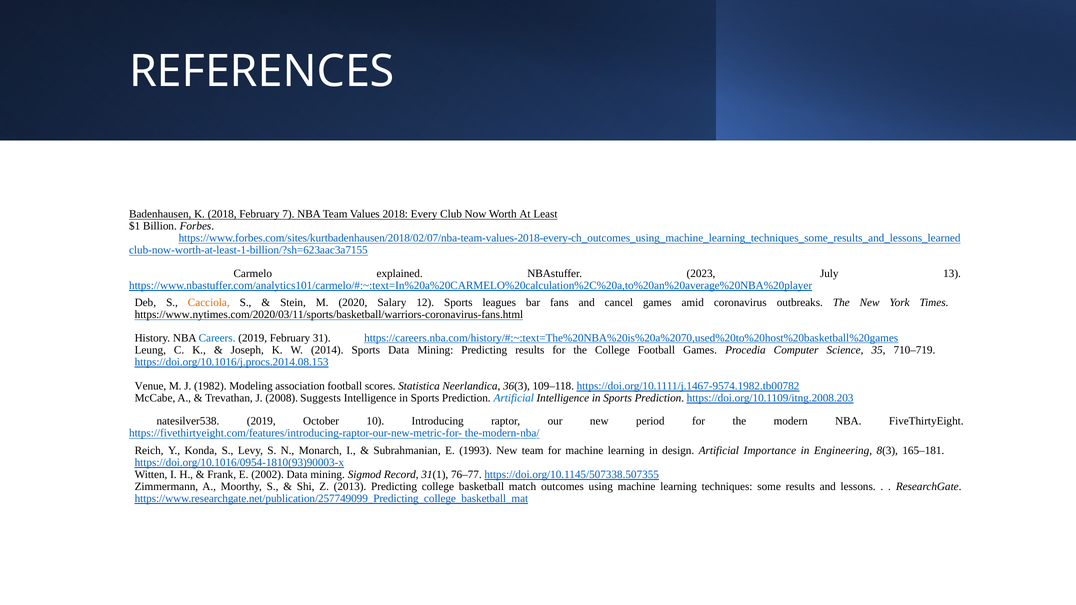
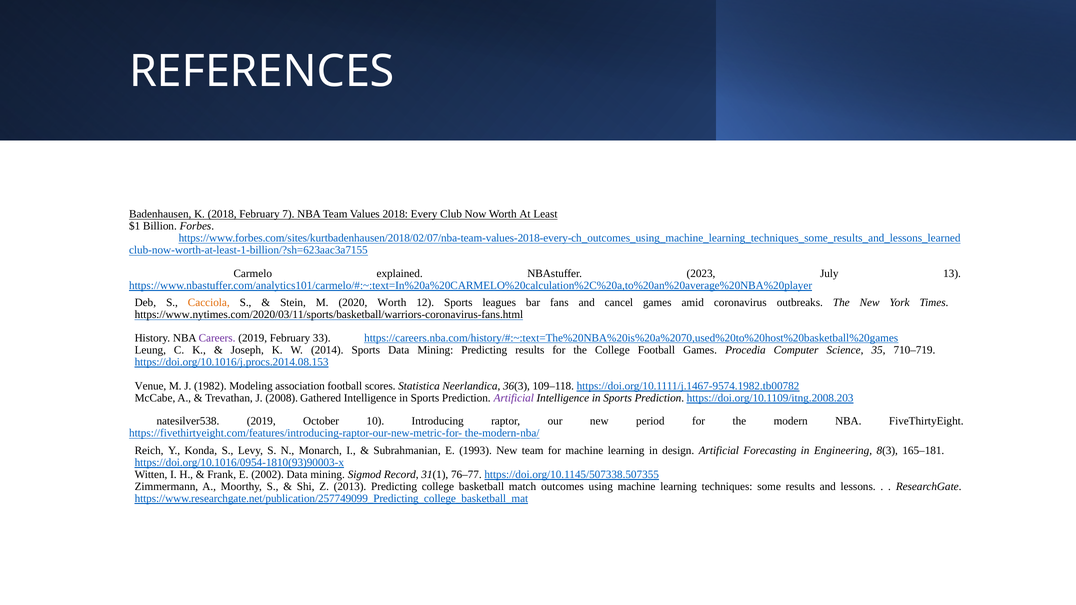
2020 Salary: Salary -> Worth (392, 303)
Careers colour: blue -> purple (217, 338)
31: 31 -> 33 (322, 338)
Suggests: Suggests -> Gathered (321, 398)
Artificial colour: blue -> purple (514, 398)
Importance: Importance -> Forecasting (770, 451)
